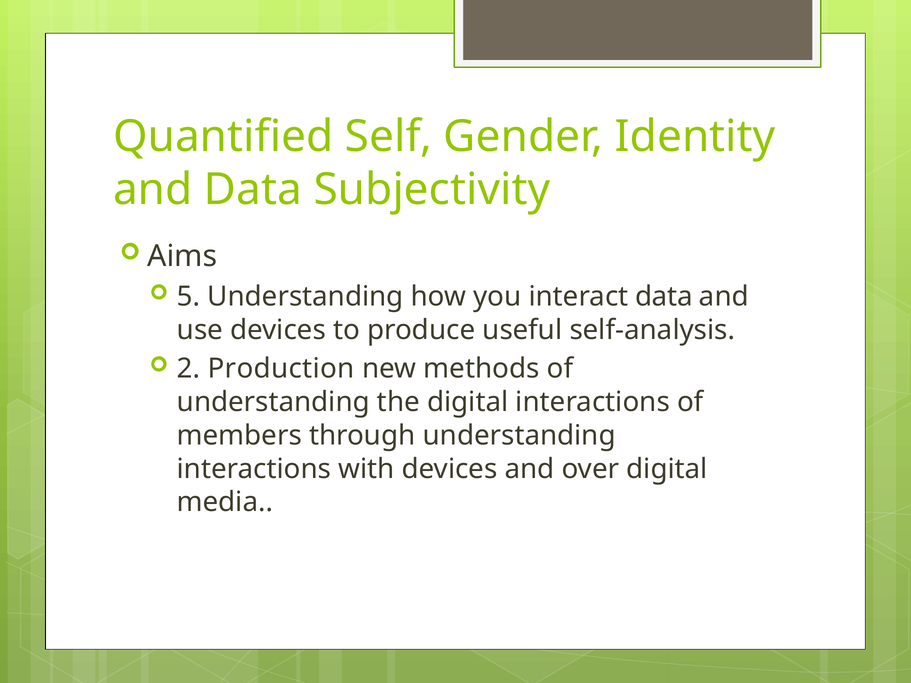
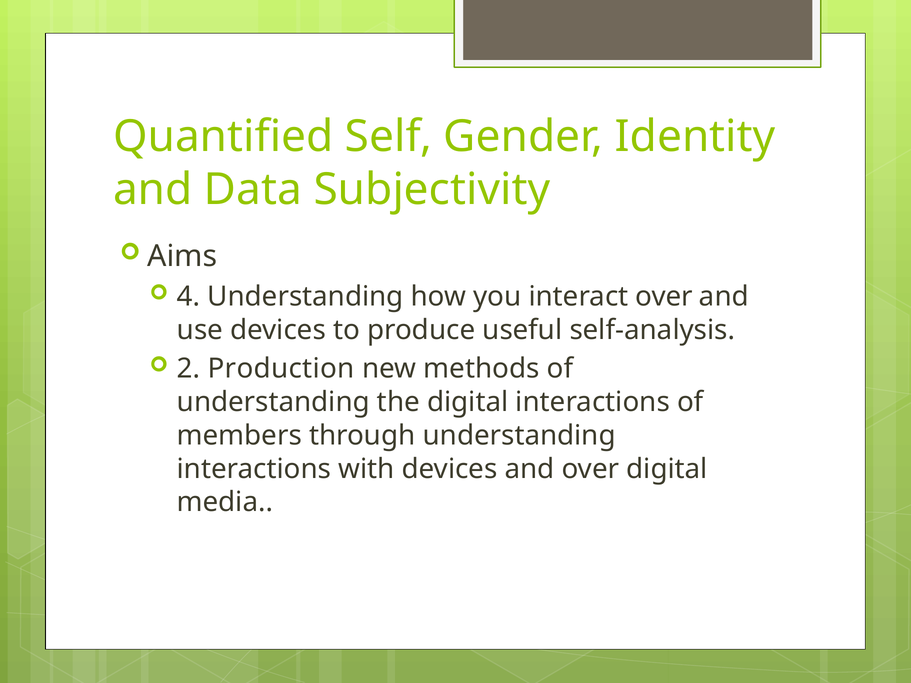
5: 5 -> 4 (189, 297)
interact data: data -> over (664, 297)
